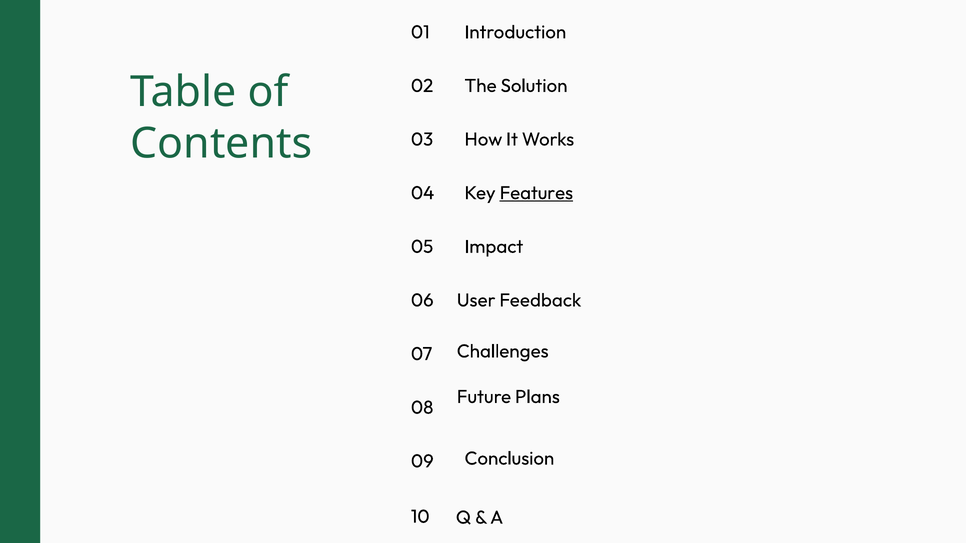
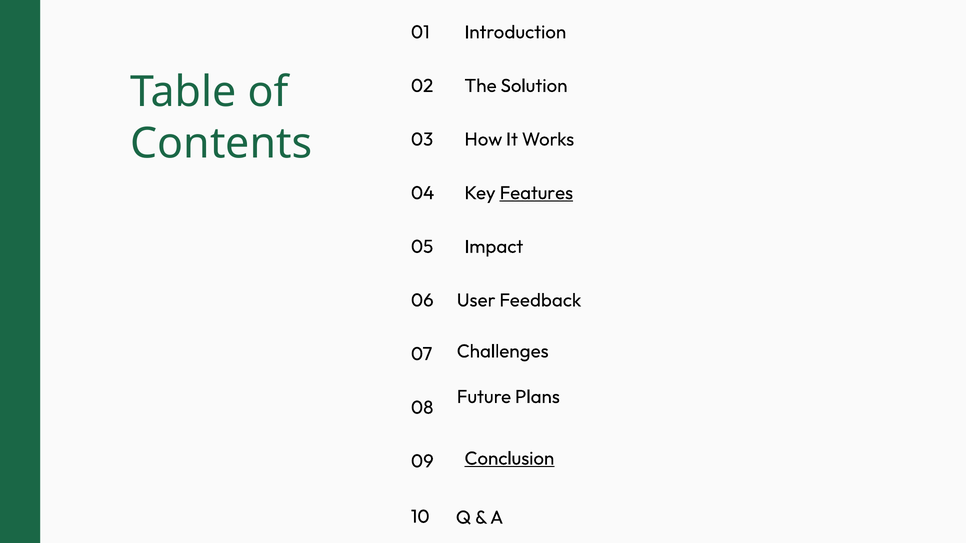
Conclusion underline: none -> present (509, 459)
